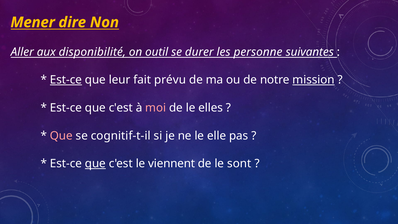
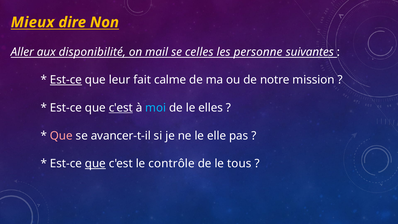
Mener: Mener -> Mieux (33, 22)
outil: outil -> mail (157, 52)
durer: durer -> celles (199, 52)
prévu: prévu -> calme (170, 80)
mission underline: present -> none (314, 80)
c'est underline: none -> present (121, 108)
moi colour: pink -> light blue (156, 108)
cognitif-t-il: cognitif-t-il -> avancer-t-il (121, 136)
viennent: viennent -> contrôle (172, 163)
sont: sont -> tous (239, 163)
